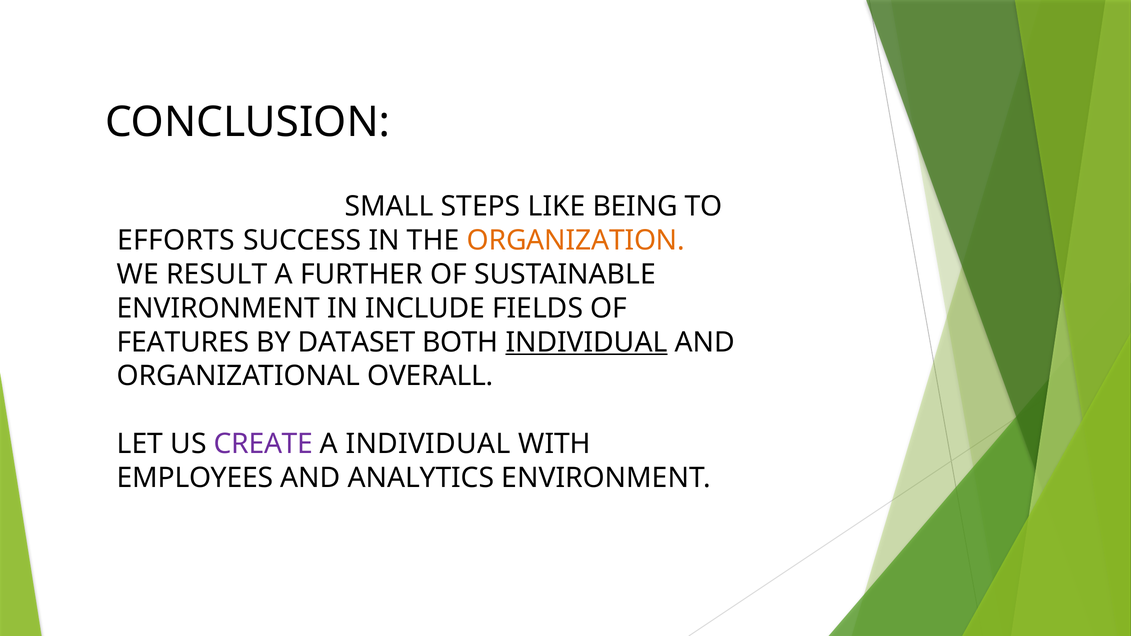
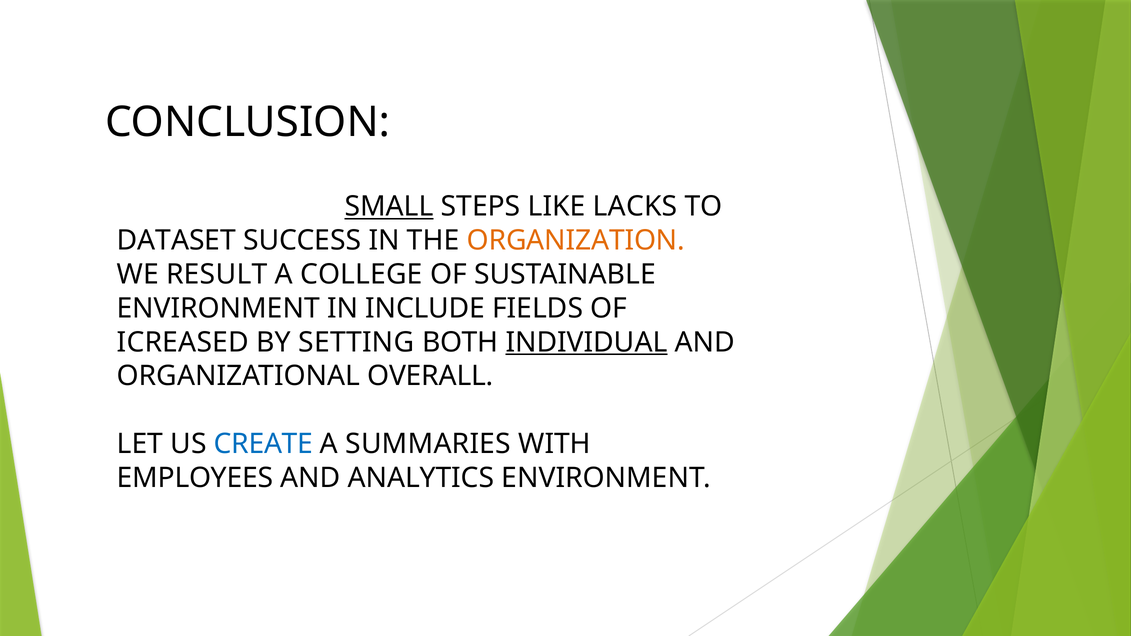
SMALL underline: none -> present (389, 207)
BEING: BEING -> LACKS (635, 207)
EFFORTS: EFFORTS -> DATASET (176, 241)
FURTHER: FURTHER -> COLLEGE (361, 274)
FEATURES: FEATURES -> ICREASED (183, 342)
DATASET: DATASET -> SETTING (356, 342)
CREATE colour: purple -> blue (263, 444)
A INDIVIDUAL: INDIVIDUAL -> SUMMARIES (428, 444)
